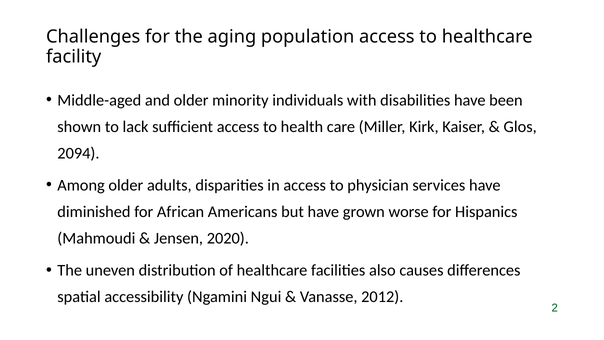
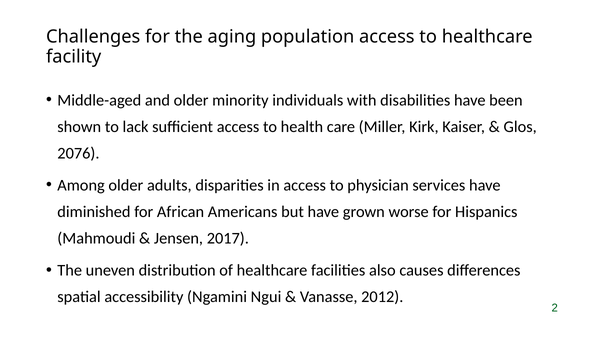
2094: 2094 -> 2076 (78, 153)
2020: 2020 -> 2017 (228, 238)
